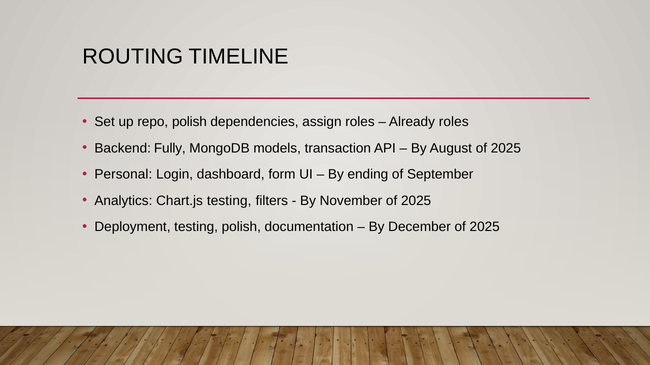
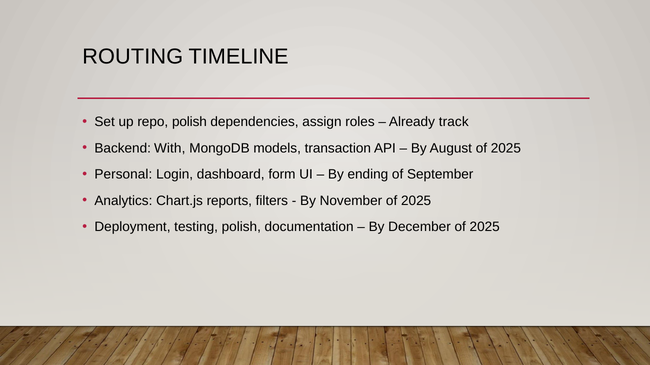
Already roles: roles -> track (454, 122)
Fully: Fully -> With (170, 149)
Chart.js testing: testing -> reports (229, 201)
